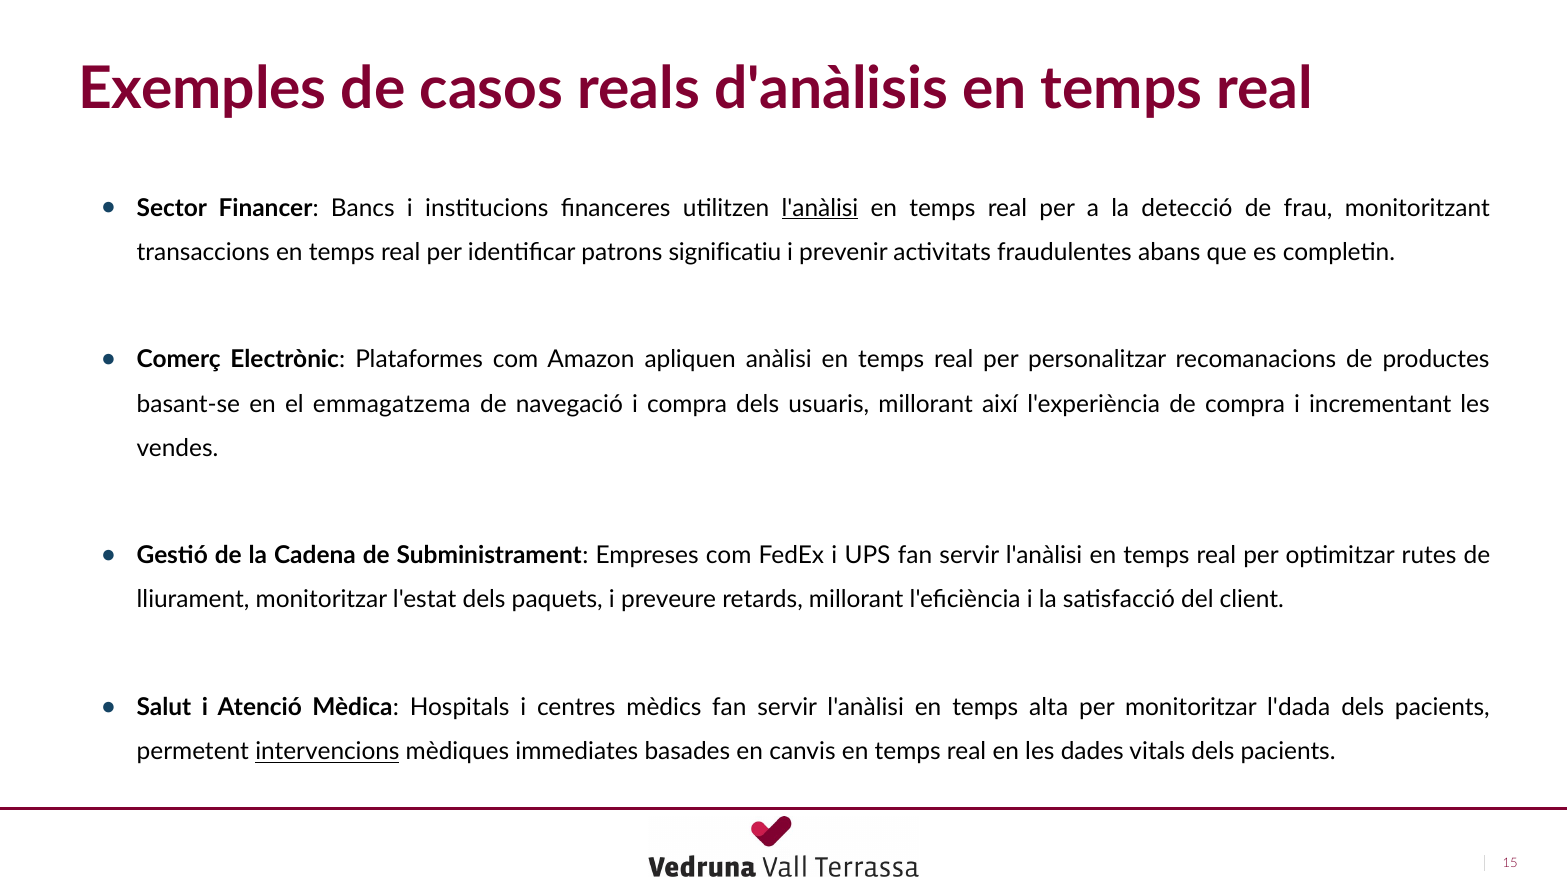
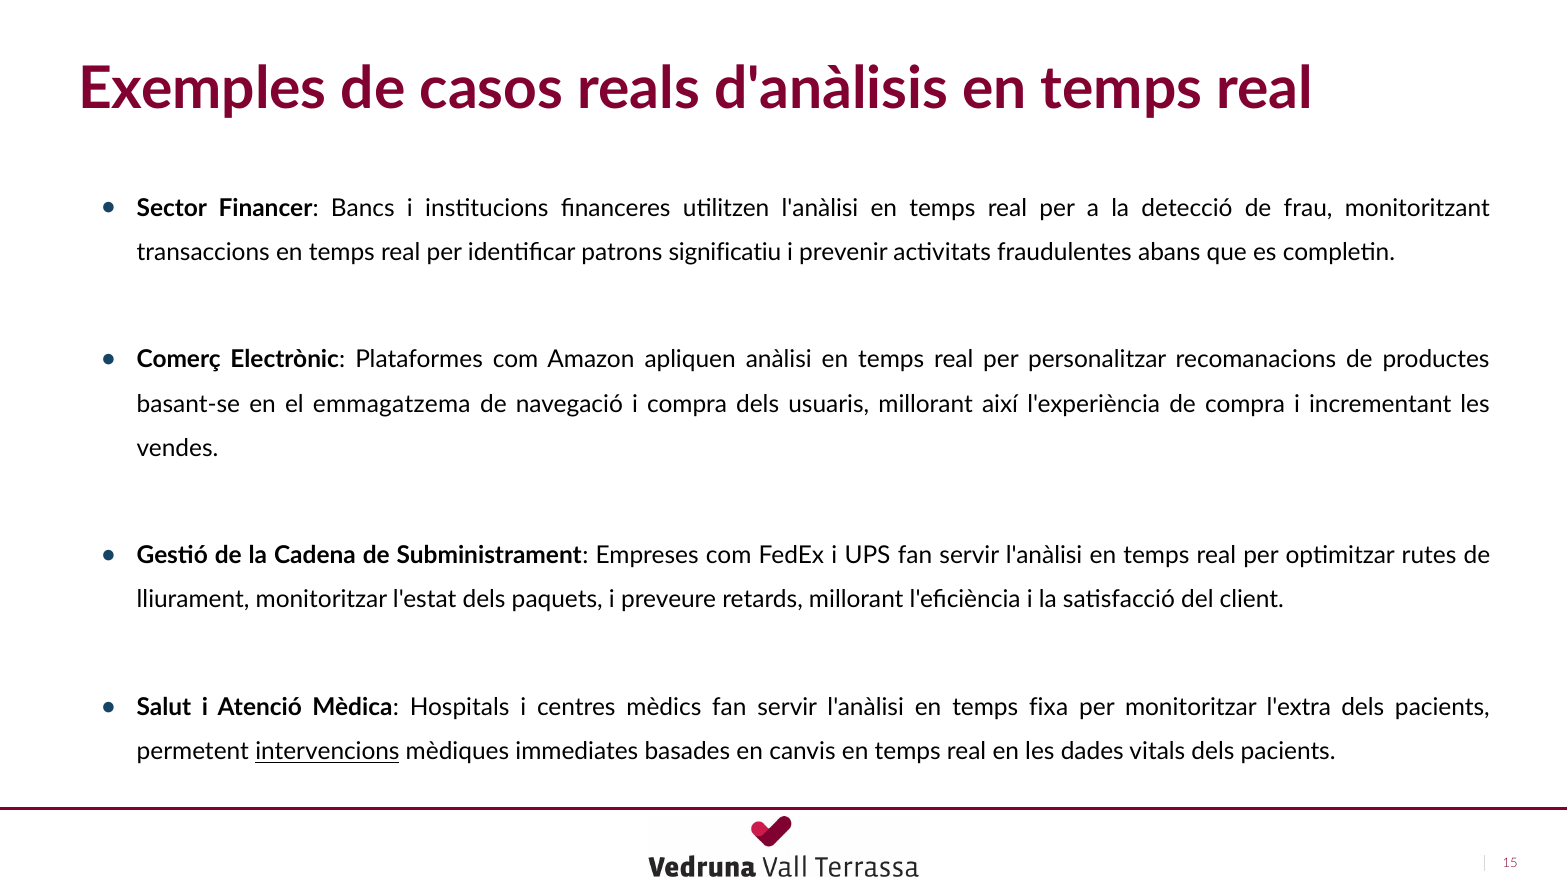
l'anàlisi underline: present -> none (820, 208)
alta: alta -> fixa (1049, 707)
l'dada: l'dada -> l'extra (1299, 707)
